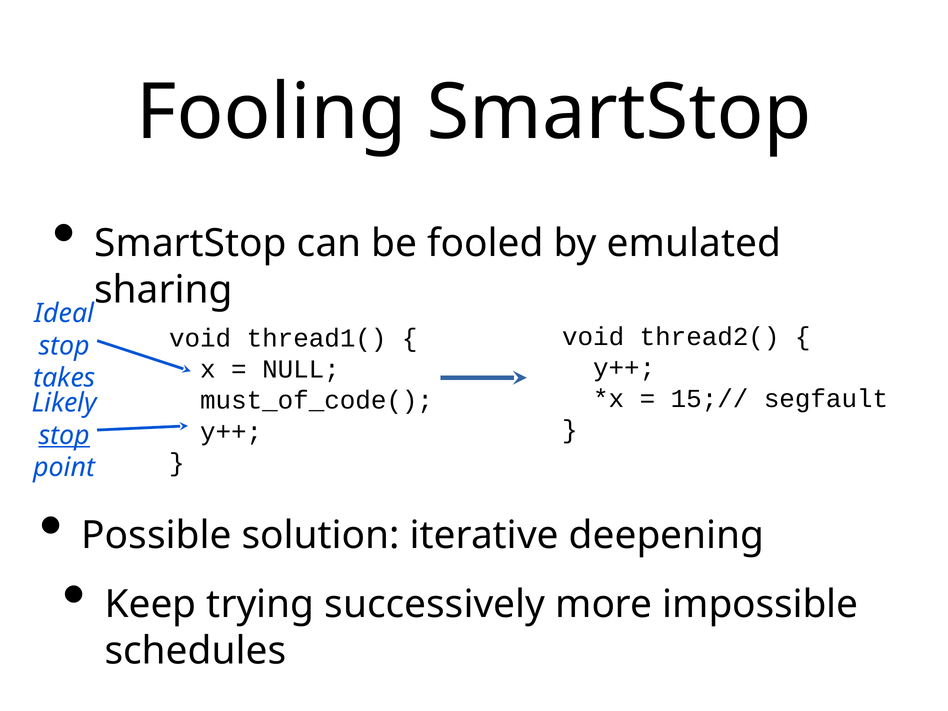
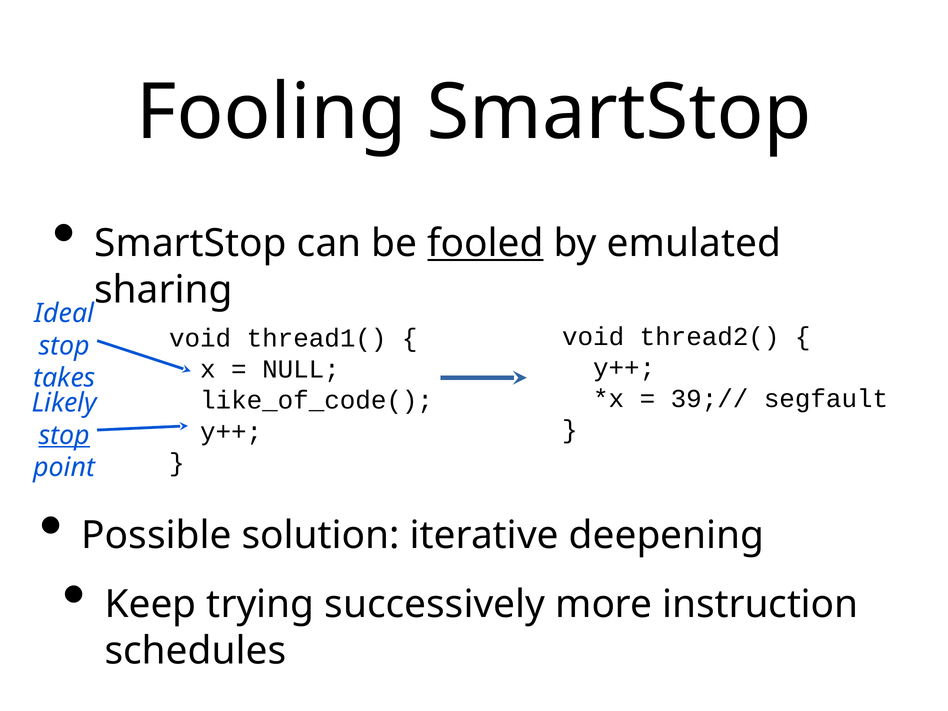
fooled underline: none -> present (486, 243)
15;//: 15;// -> 39;// (710, 399)
must_of_code(: must_of_code( -> like_of_code( (317, 400)
impossible: impossible -> instruction (760, 604)
